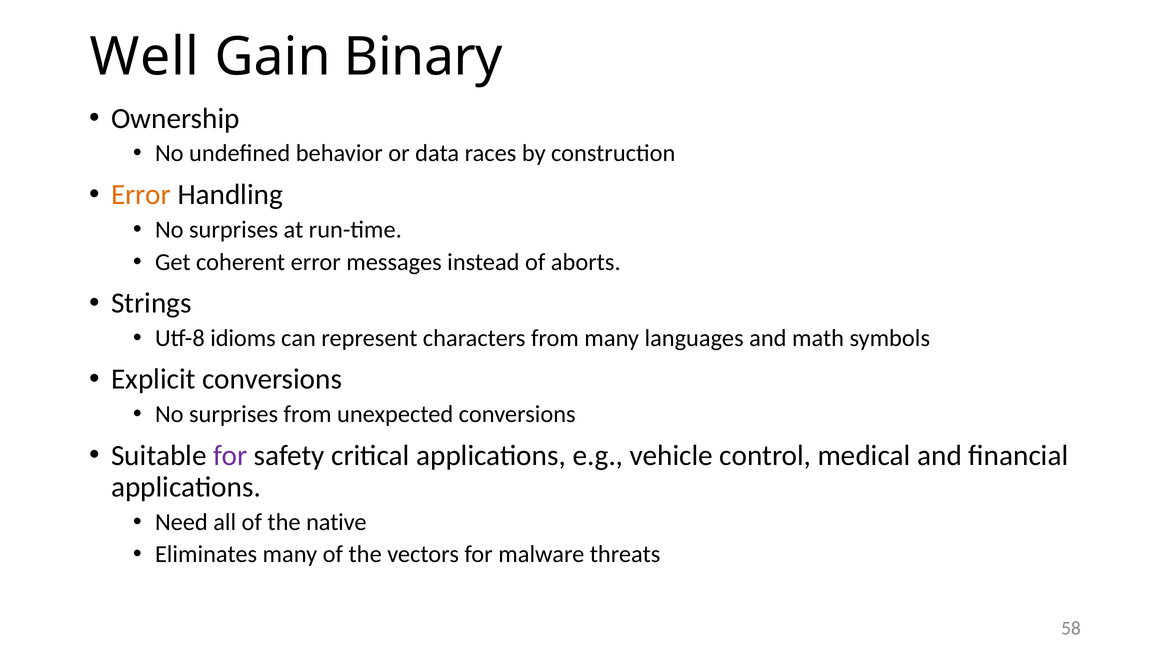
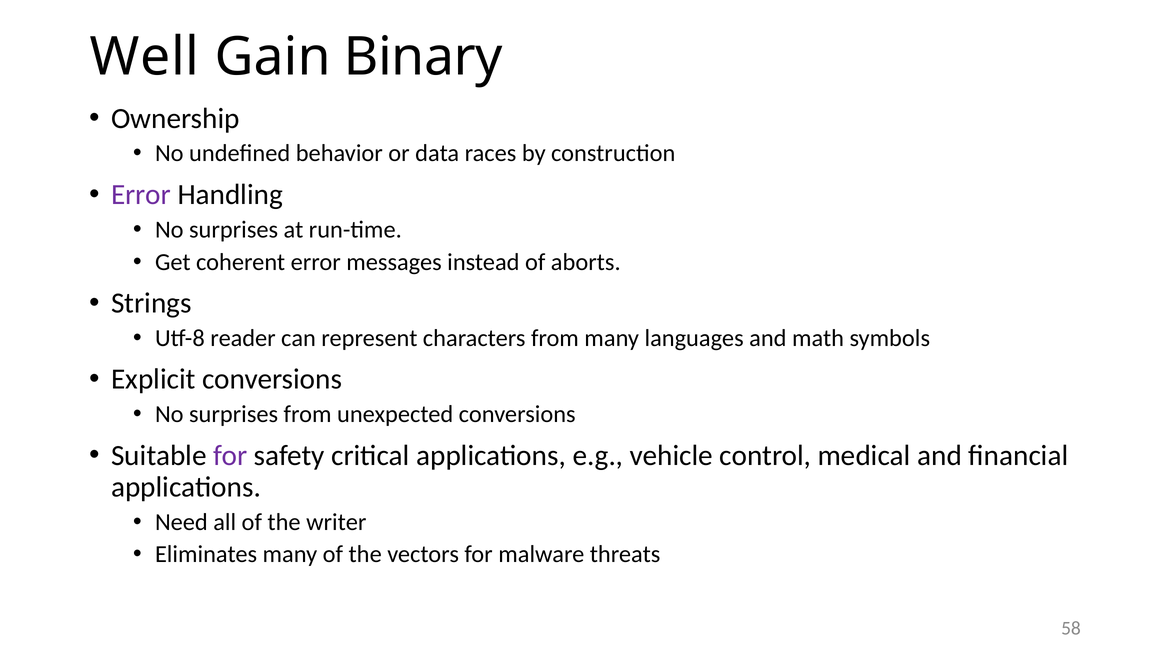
Error colour: orange -> purple (141, 195)
idioms: idioms -> reader (243, 338)
native: native -> writer (336, 522)
